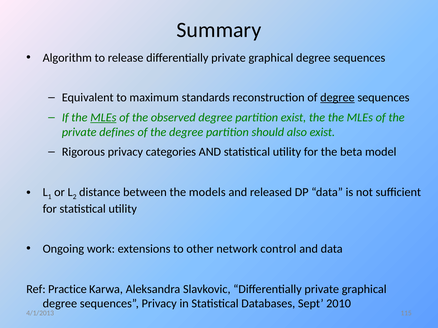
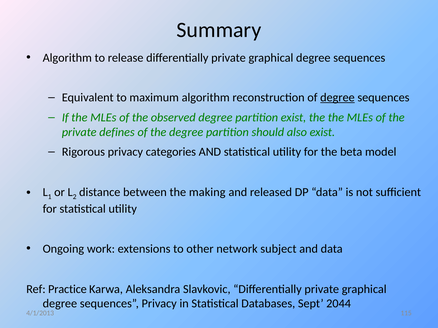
maximum standards: standards -> algorithm (206, 98)
MLEs underline: present -> none (103, 118)
models: models -> making (207, 192)
control: control -> subject (278, 249)
2010: 2010 -> 2044 (339, 304)
